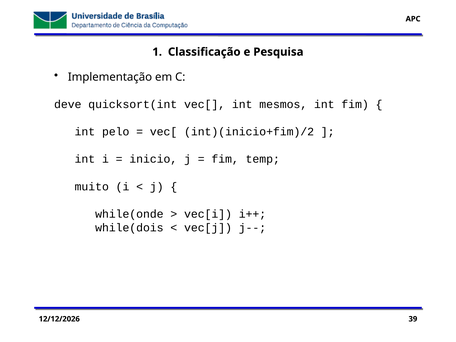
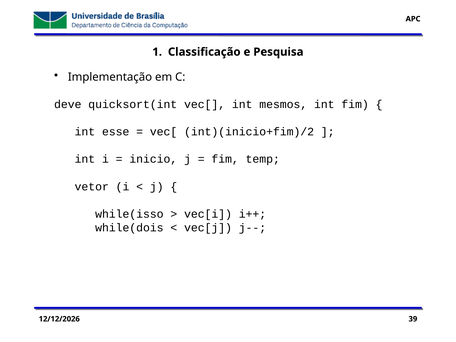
pelo: pelo -> esse (116, 132)
muito: muito -> vetor (92, 187)
while(onde: while(onde -> while(isso (129, 214)
